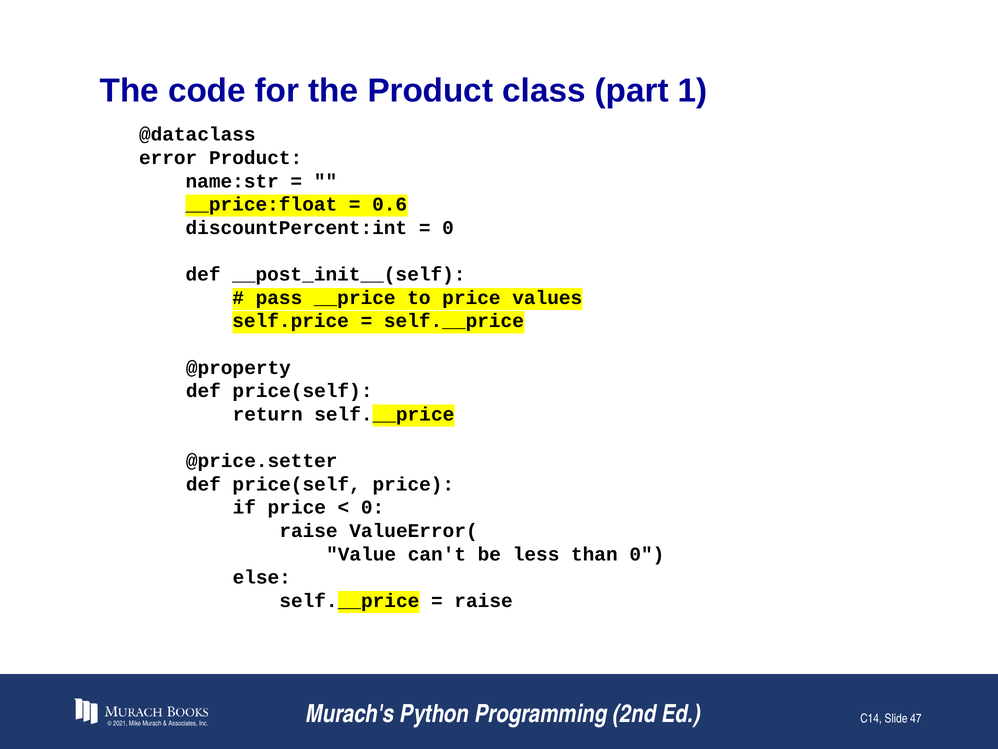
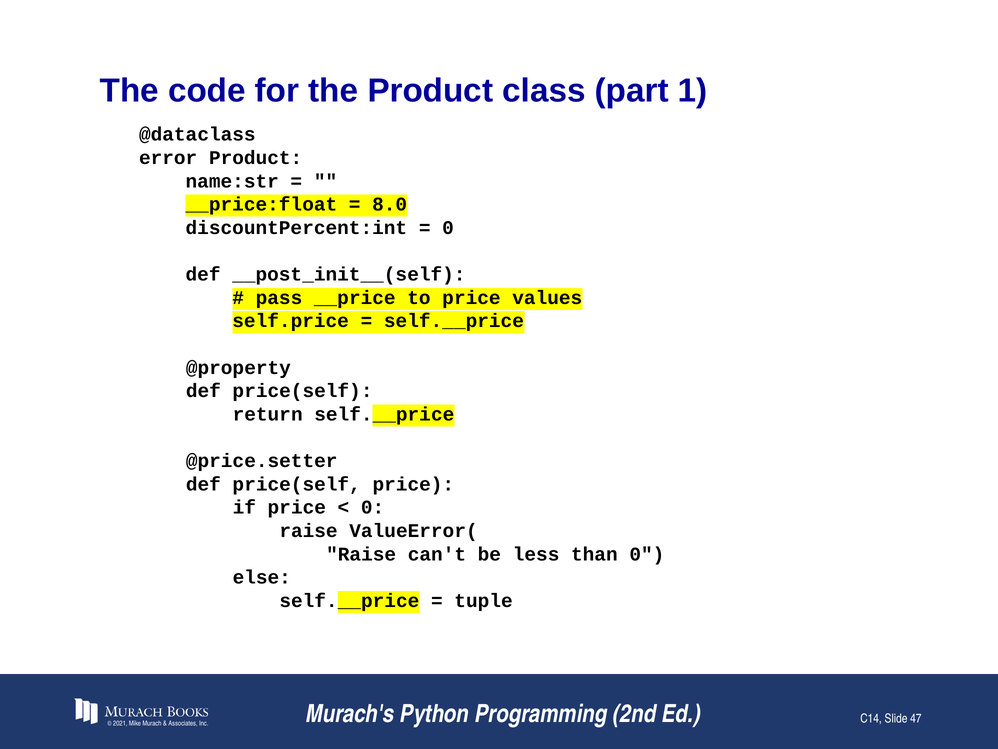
0.6: 0.6 -> 8.0 (390, 204)
Value: Value -> Raise (361, 554)
raise: raise -> tuple (484, 600)
